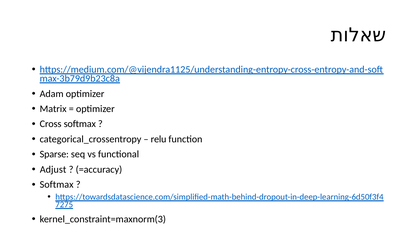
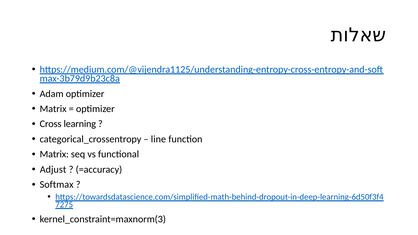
Cross softmax: softmax -> learning (80, 124)
relu: relu -> line (158, 139)
Sparse: Sparse -> Matrix (54, 154)
